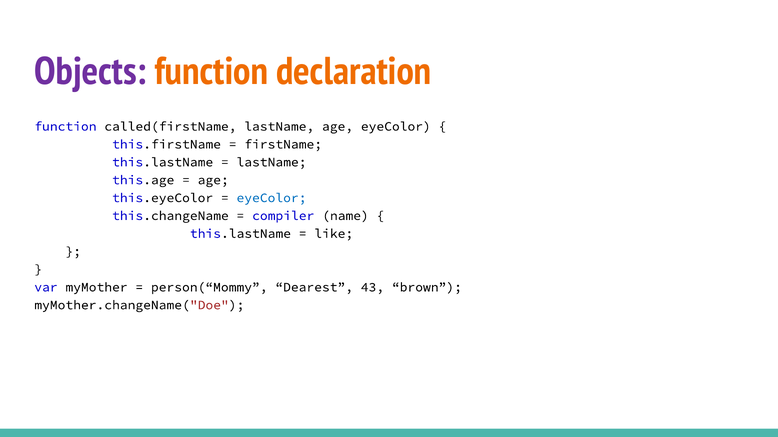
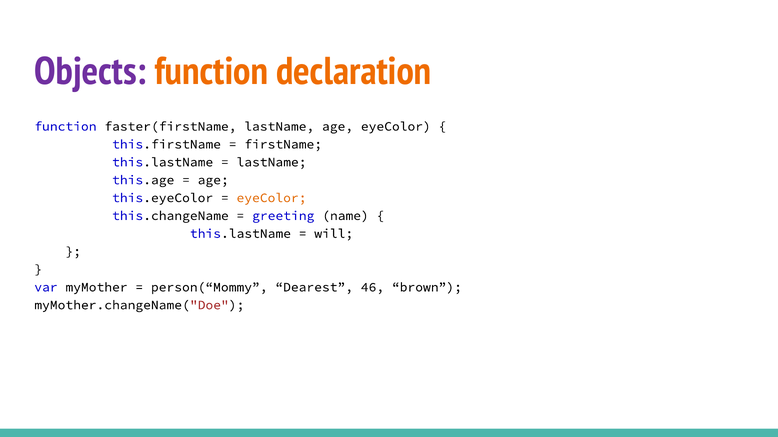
called(firstName: called(firstName -> faster(firstName (170, 127)
eyeColor colour: blue -> orange (271, 198)
compiler: compiler -> greeting (283, 216)
like: like -> will (334, 234)
43: 43 -> 46 (372, 288)
